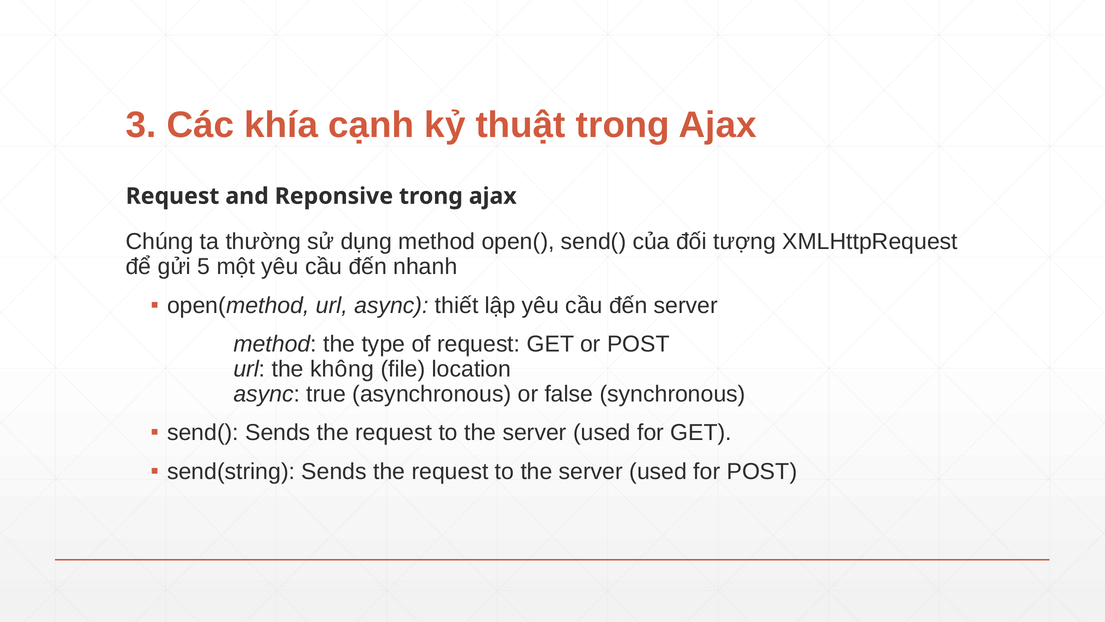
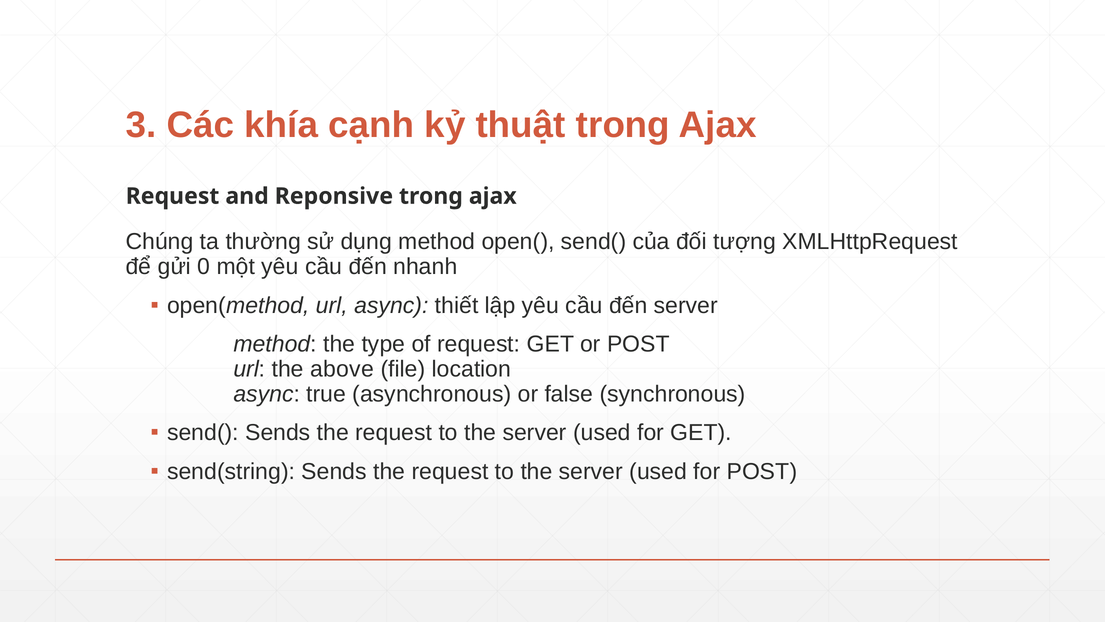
5: 5 -> 0 (204, 267)
không: không -> above (342, 369)
